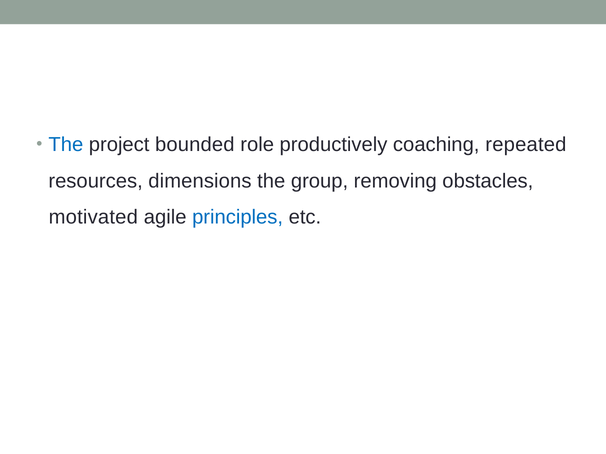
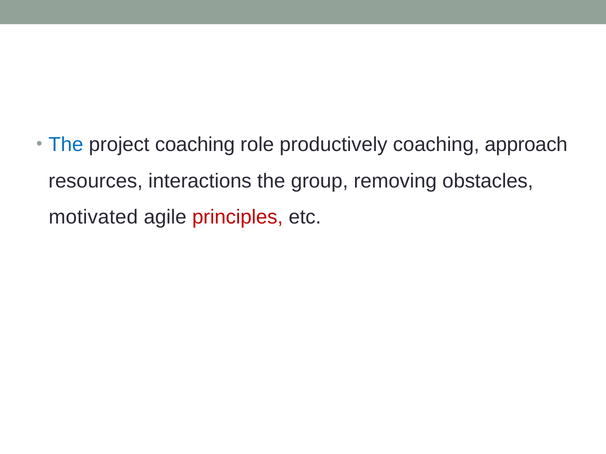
project bounded: bounded -> coaching (195, 145)
repeated: repeated -> approach (526, 145)
dimensions: dimensions -> interactions (200, 181)
principles colour: blue -> red (238, 218)
